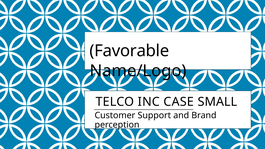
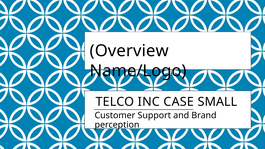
Favorable: Favorable -> Overview (129, 51)
